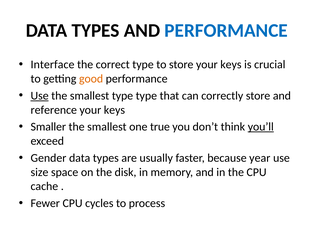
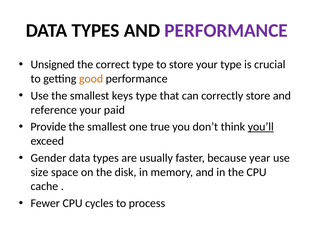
PERFORMANCE colour: blue -> purple (226, 30)
Interface: Interface -> Unsigned (53, 64)
store your keys: keys -> type (231, 64)
Use underline: present -> none (40, 95)
smallest type: type -> keys (122, 95)
keys: keys -> paid (114, 110)
Smaller: Smaller -> Provide (48, 127)
